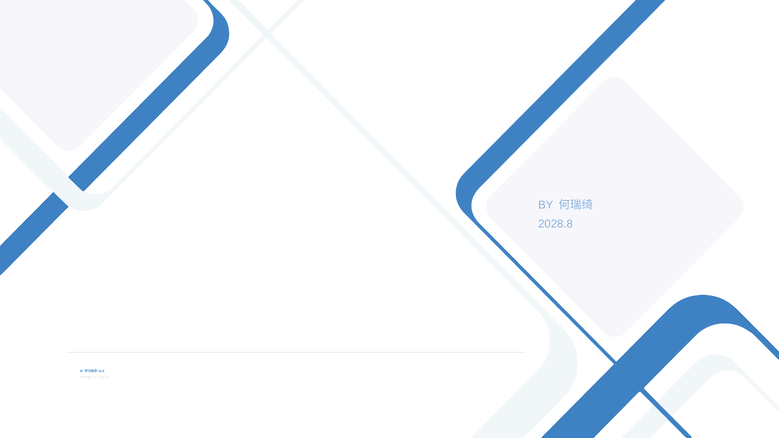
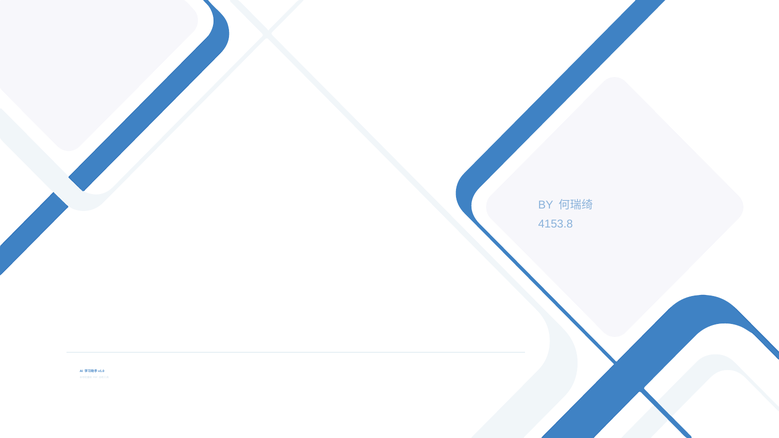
2028.8: 2028.8 -> 4153.8 (556, 224)
